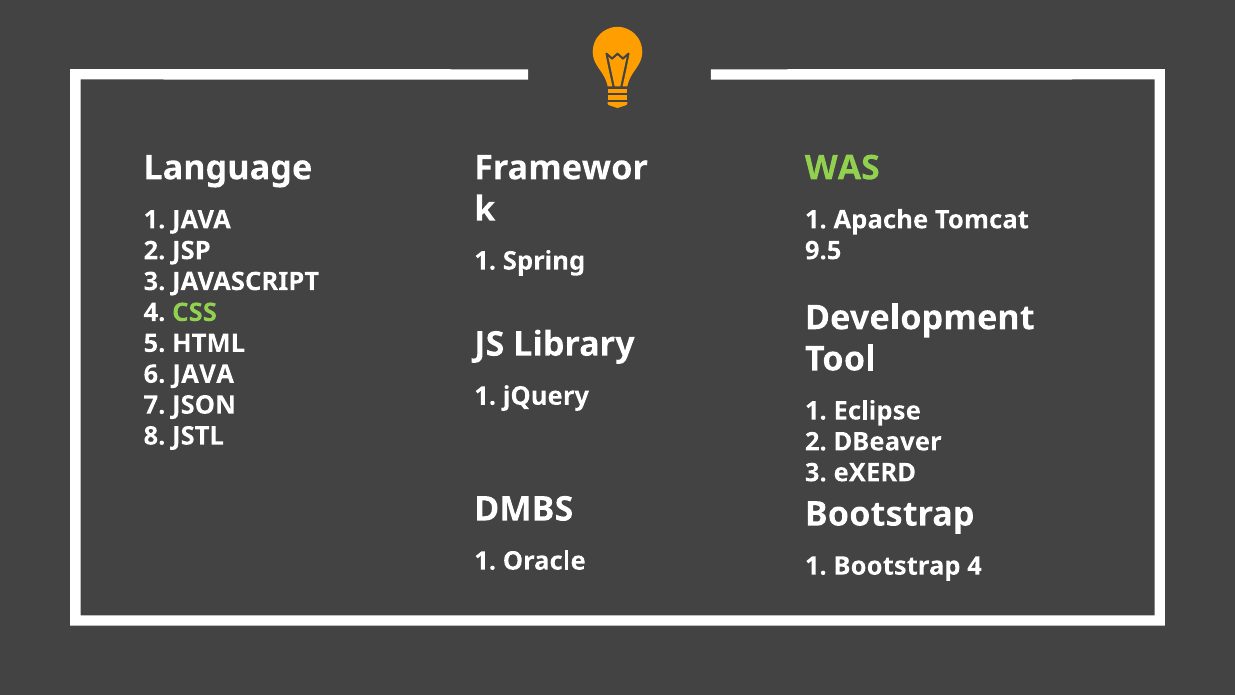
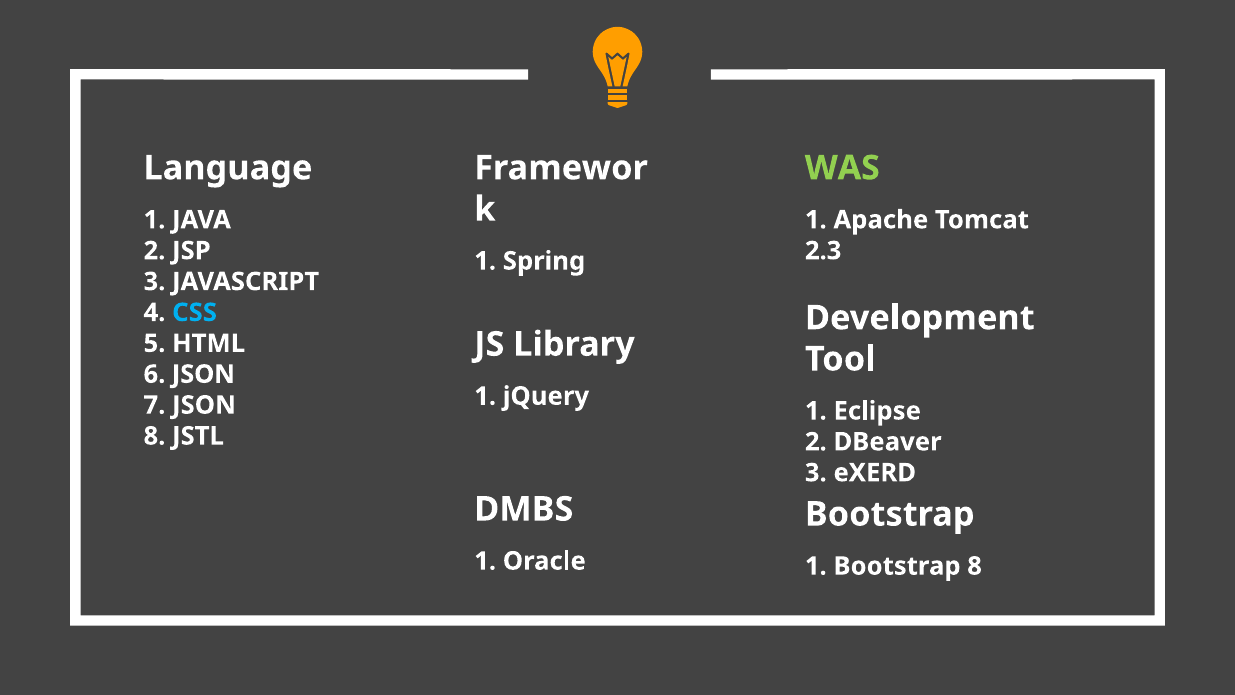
9.5: 9.5 -> 2.3 (823, 251)
CSS colour: light green -> light blue (195, 312)
6 JAVA: JAVA -> JSON (203, 374)
Bootstrap 4: 4 -> 8 (975, 566)
